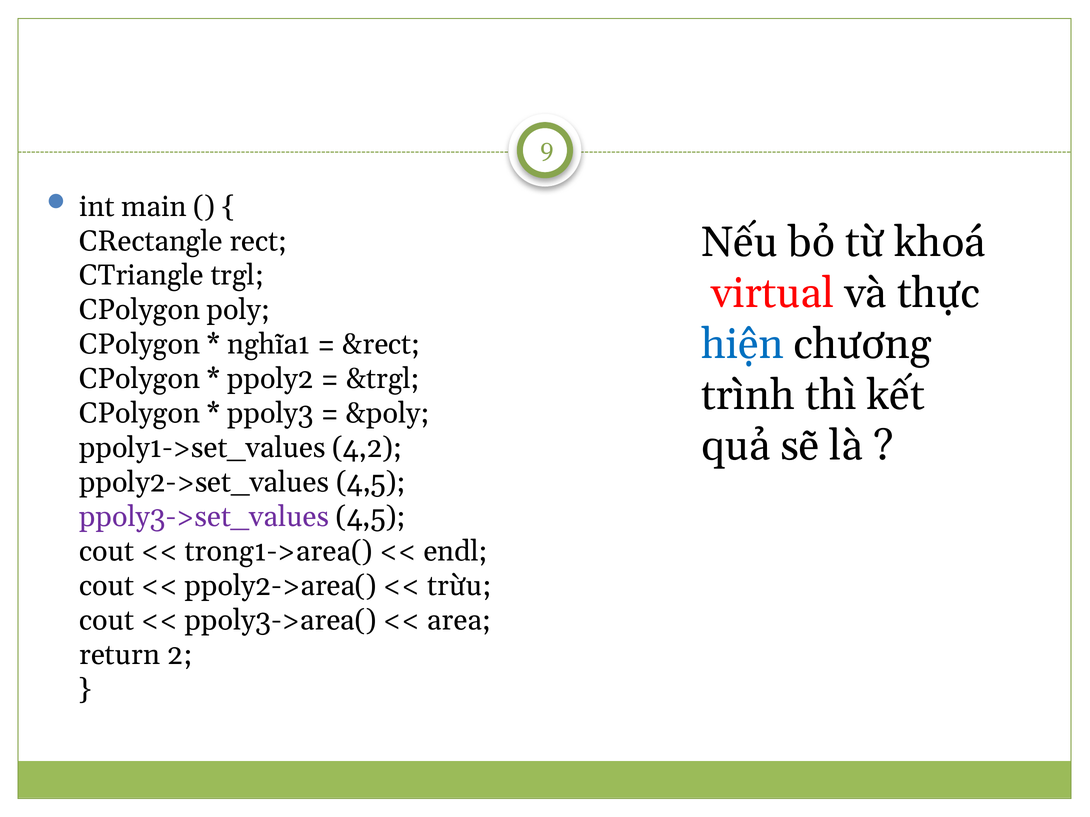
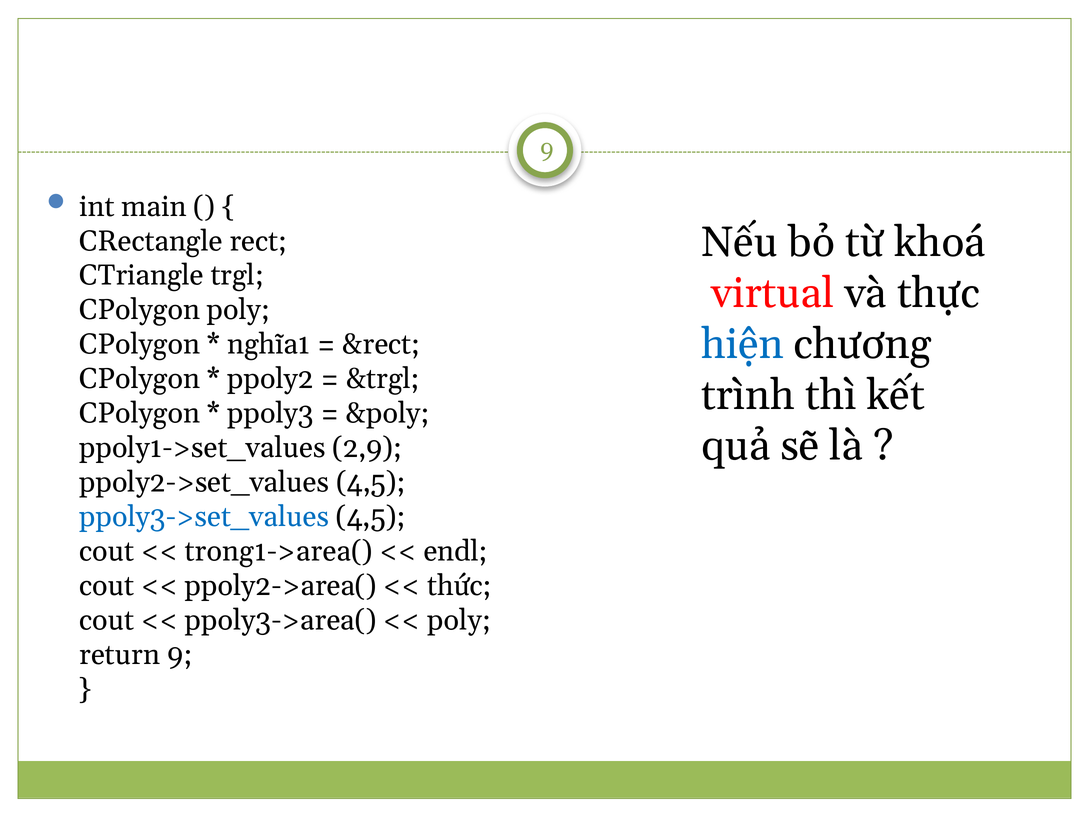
4,2: 4,2 -> 2,9 (367, 448)
ppoly3->set_values colour: purple -> blue (204, 517)
trừu: trừu -> thức (460, 586)
area: area -> poly (459, 621)
return 2: 2 -> 9 (180, 655)
